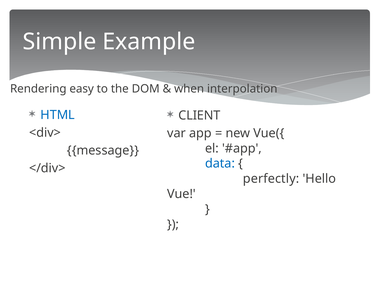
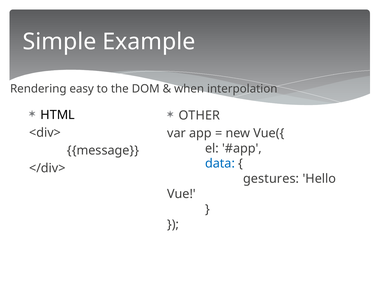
HTML colour: blue -> black (58, 115)
CLIENT: CLIENT -> OTHER (199, 115)
perfectly: perfectly -> gestures (271, 178)
